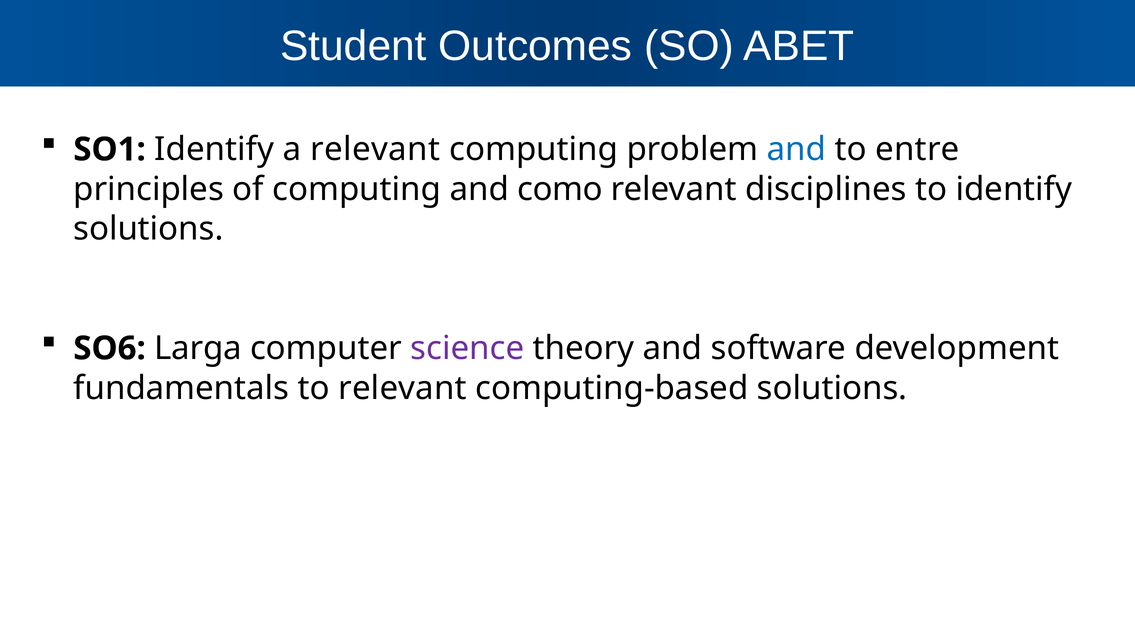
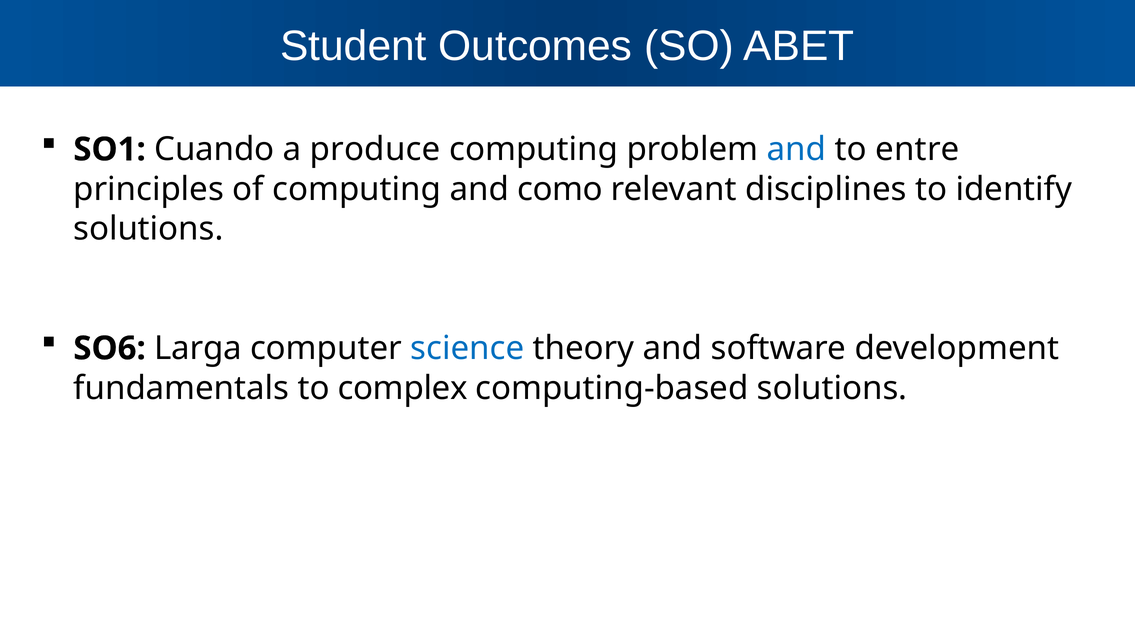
SO1 Identify: Identify -> Cuando (214, 149)
a relevant: relevant -> produce (375, 149)
science colour: purple -> blue (467, 348)
to relevant: relevant -> complex (403, 388)
